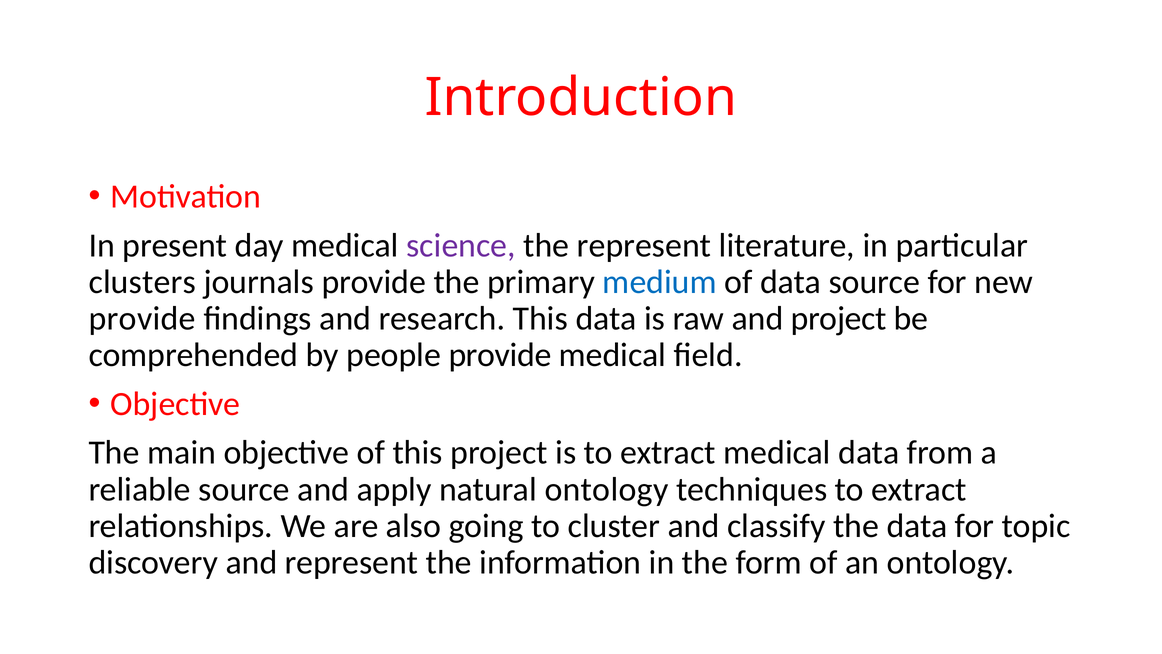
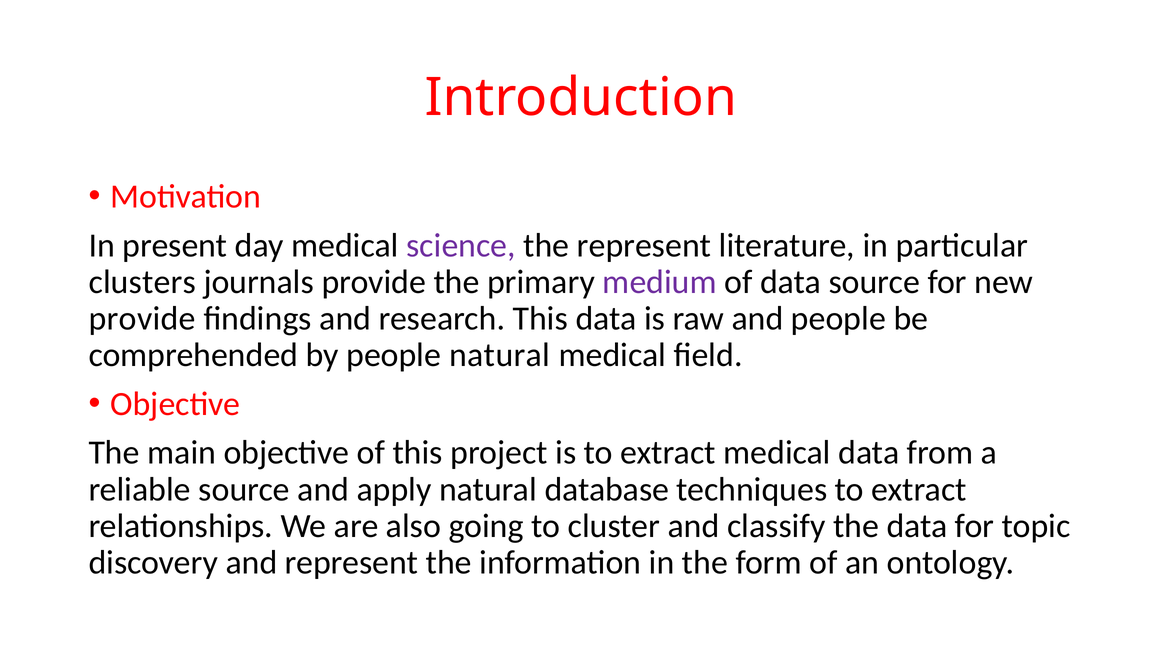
medium colour: blue -> purple (660, 282)
and project: project -> people (838, 318)
people provide: provide -> natural (500, 355)
natural ontology: ontology -> database (607, 489)
